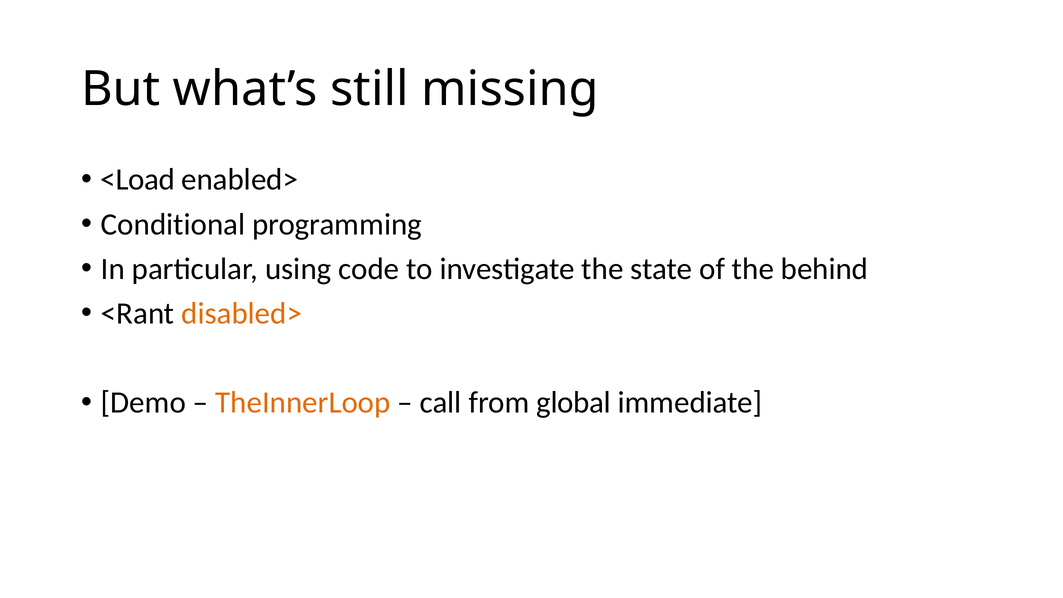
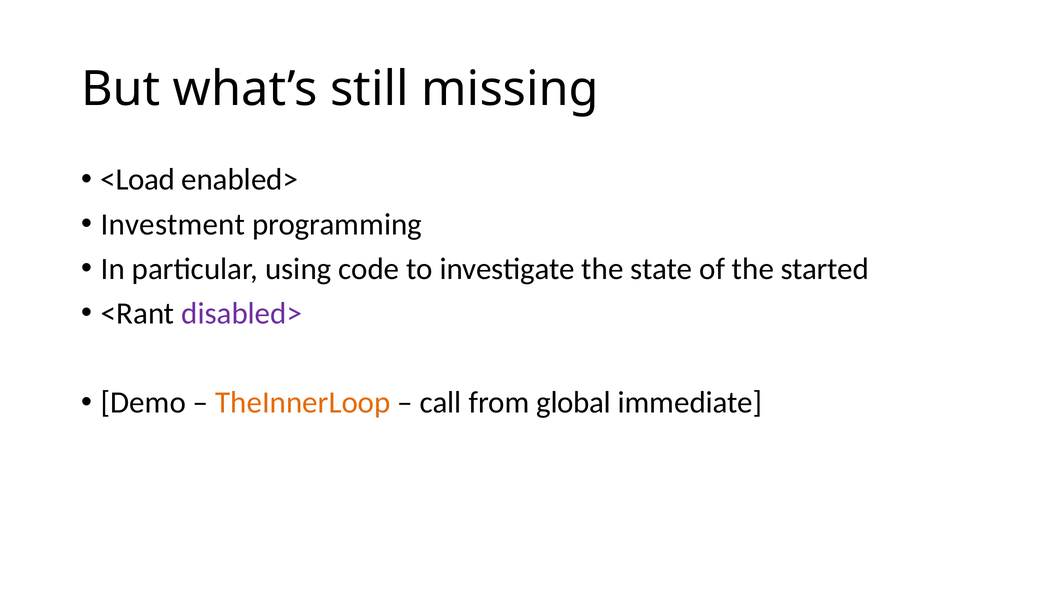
Conditional: Conditional -> Investment (173, 224)
behind: behind -> started (825, 269)
disabled> colour: orange -> purple (242, 313)
